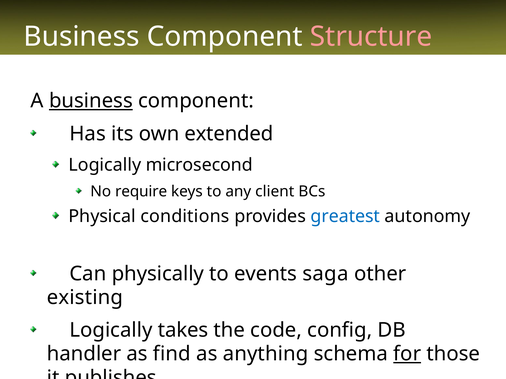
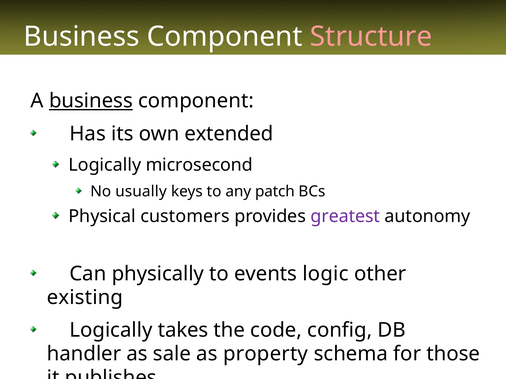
require: require -> usually (141, 192)
client: client -> patch (275, 192)
conditions: conditions -> customers (185, 216)
greatest colour: blue -> purple (345, 216)
saga: saga -> logic (326, 274)
find: find -> sale (172, 354)
anything: anything -> property (266, 354)
for underline: present -> none (407, 354)
